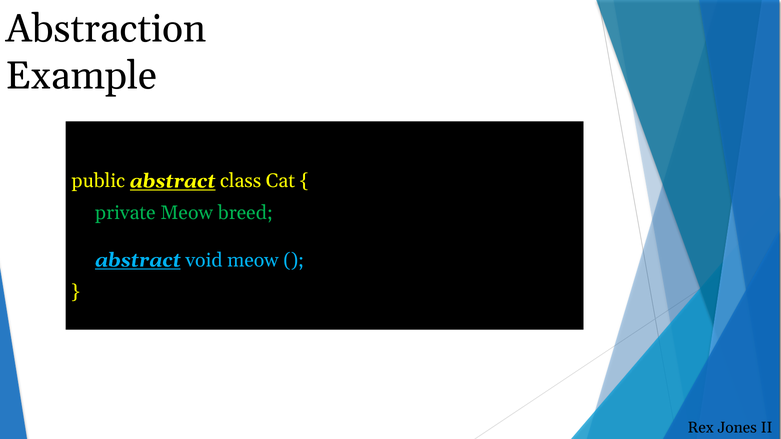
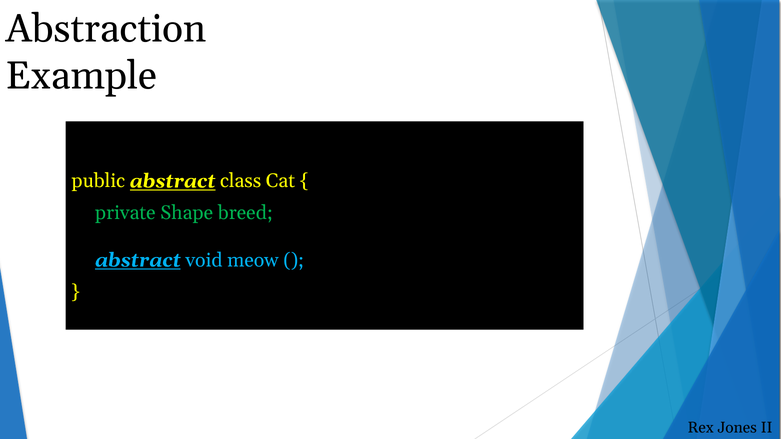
private Meow: Meow -> Shape (187, 213)
